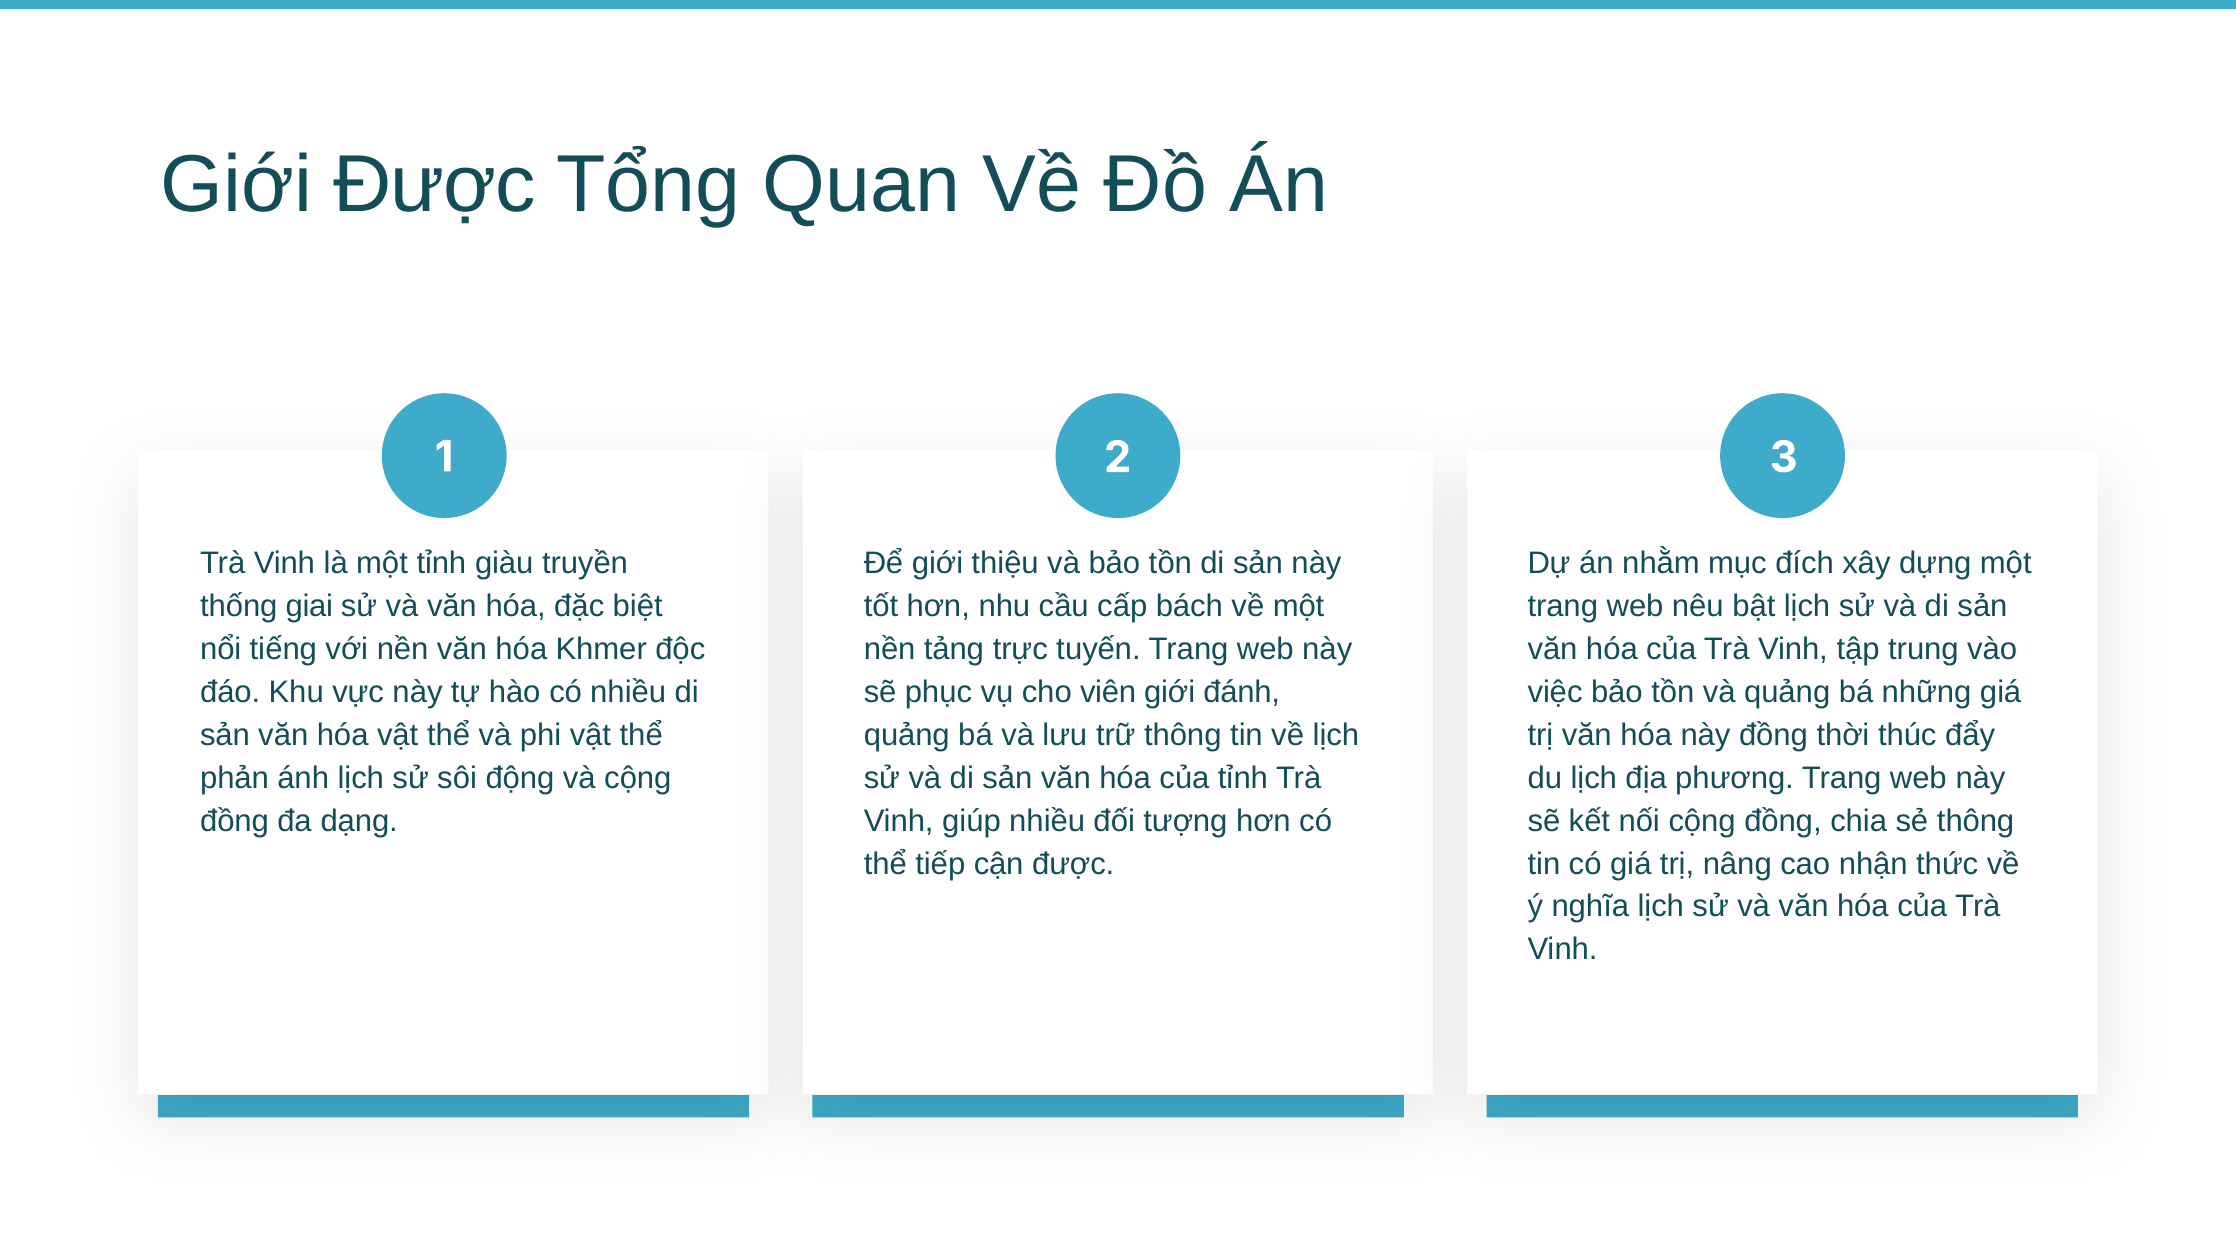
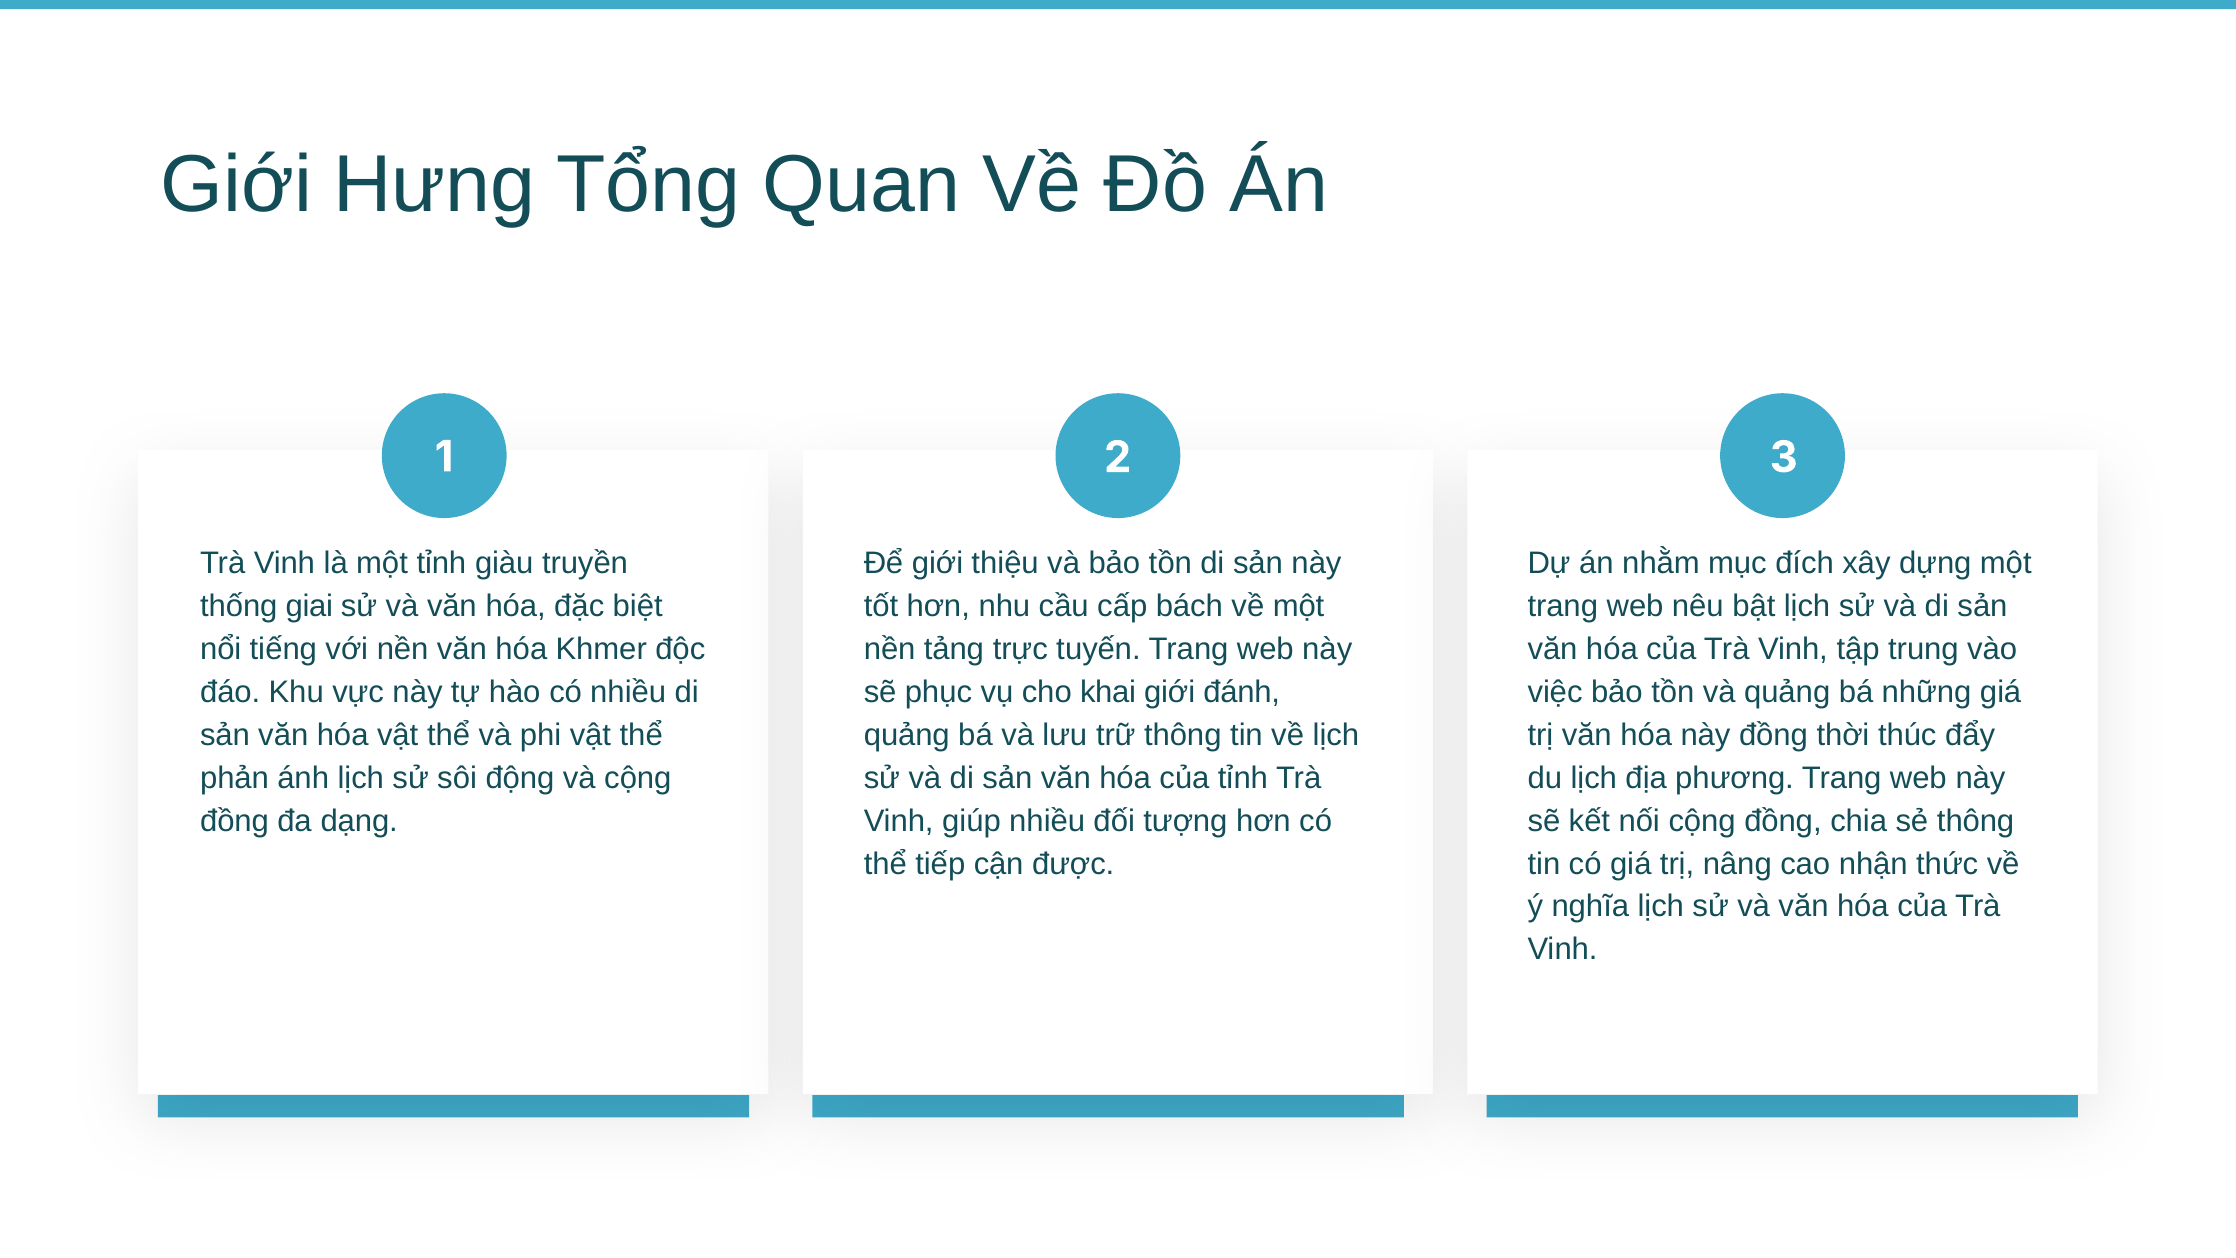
Giới Được: Được -> Hưng (434, 185)
viên: viên -> khai (1108, 692)
